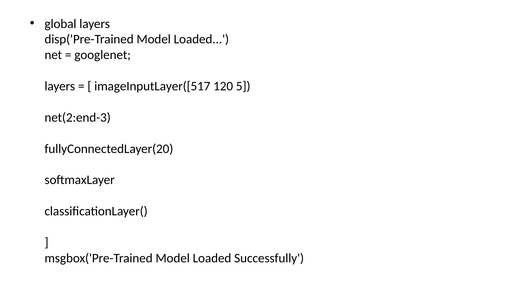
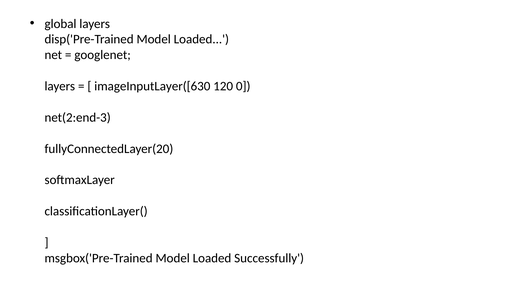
imageInputLayer([517: imageInputLayer([517 -> imageInputLayer([630 (152, 86)
5: 5 -> 0 (243, 86)
